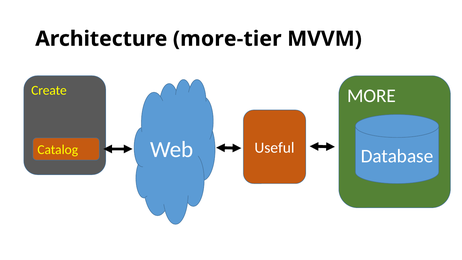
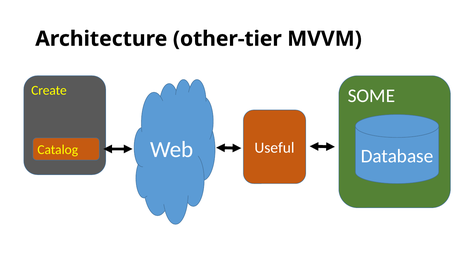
more-tier: more-tier -> other-tier (227, 39)
MORE: MORE -> SOME (371, 96)
